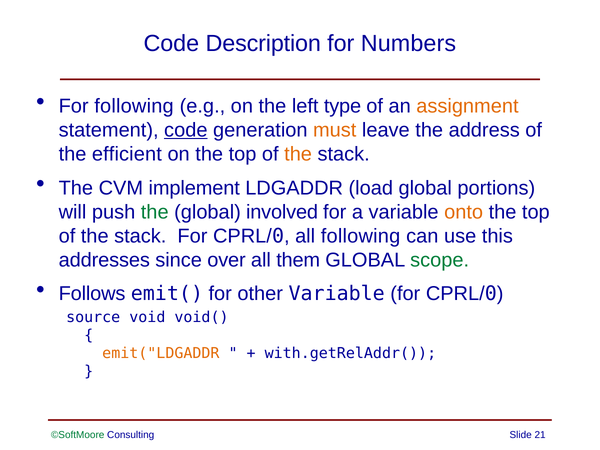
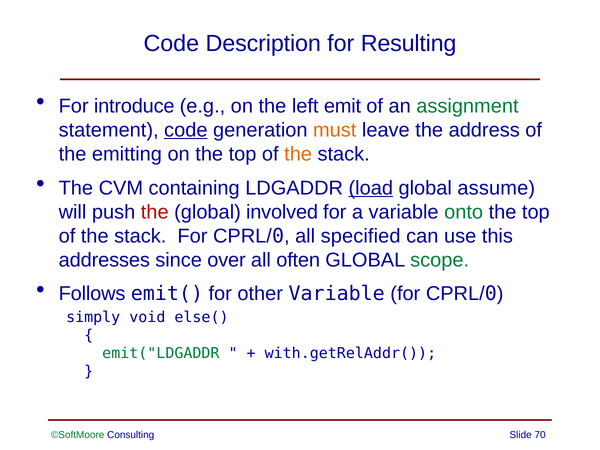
Numbers: Numbers -> Resulting (409, 44)
For following: following -> introduce (134, 106)
type: type -> emit (343, 106)
assignment colour: orange -> green (467, 106)
efficient: efficient -> emitting (127, 154)
implement: implement -> containing (194, 188)
load underline: none -> present (371, 188)
portions: portions -> assume (496, 188)
the colour: green -> red (155, 212)
onto colour: orange -> green (464, 212)
all following: following -> specified (361, 236)
them: them -> often (298, 260)
source: source -> simply (93, 318)
void(: void( -> else( (201, 318)
emit("LDGADDR colour: orange -> green (161, 354)
21: 21 -> 70 (540, 435)
